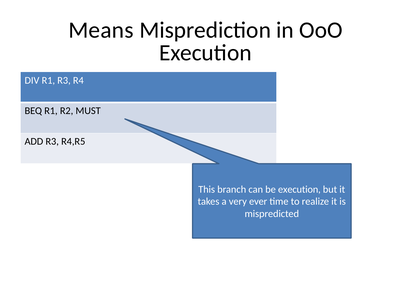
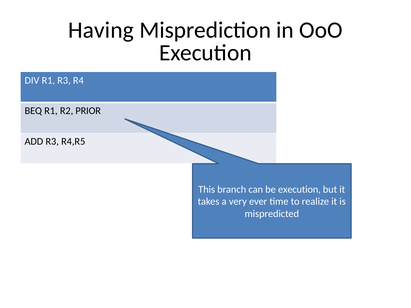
Means: Means -> Having (101, 30)
MUST: MUST -> PRIOR (88, 111)
